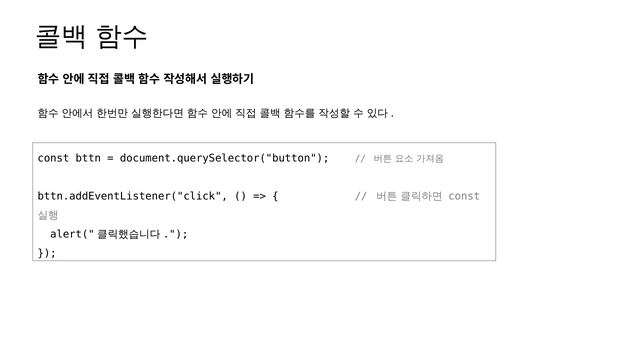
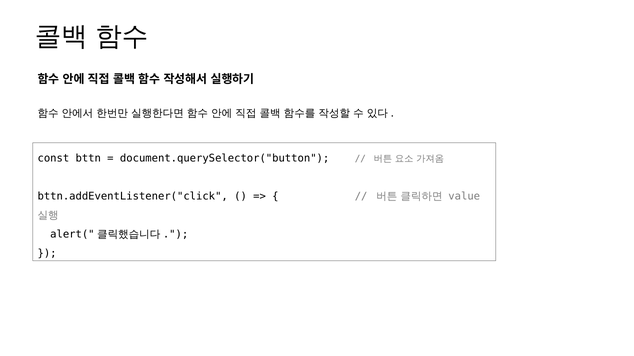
const: const -> value (464, 197)
